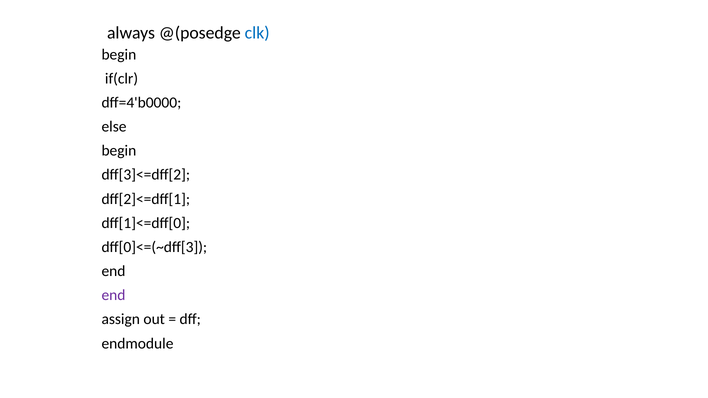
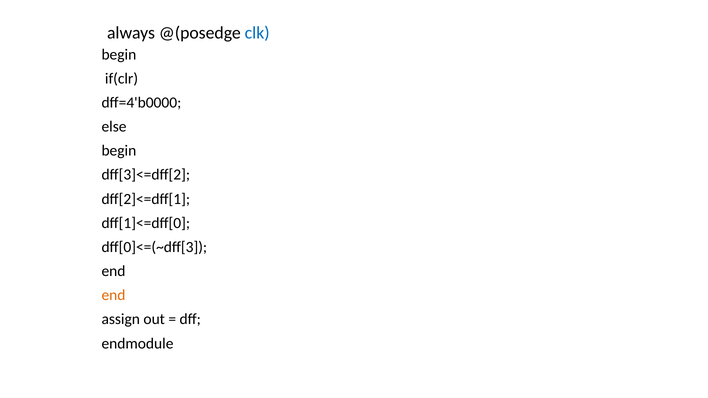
end colour: purple -> orange (114, 295)
